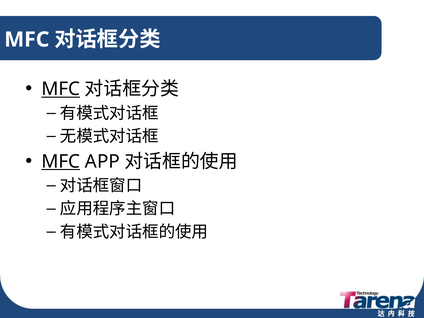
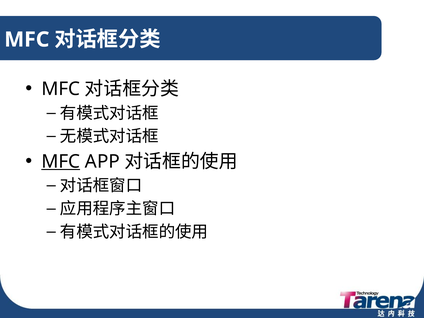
MFC underline: present -> none (61, 89)
